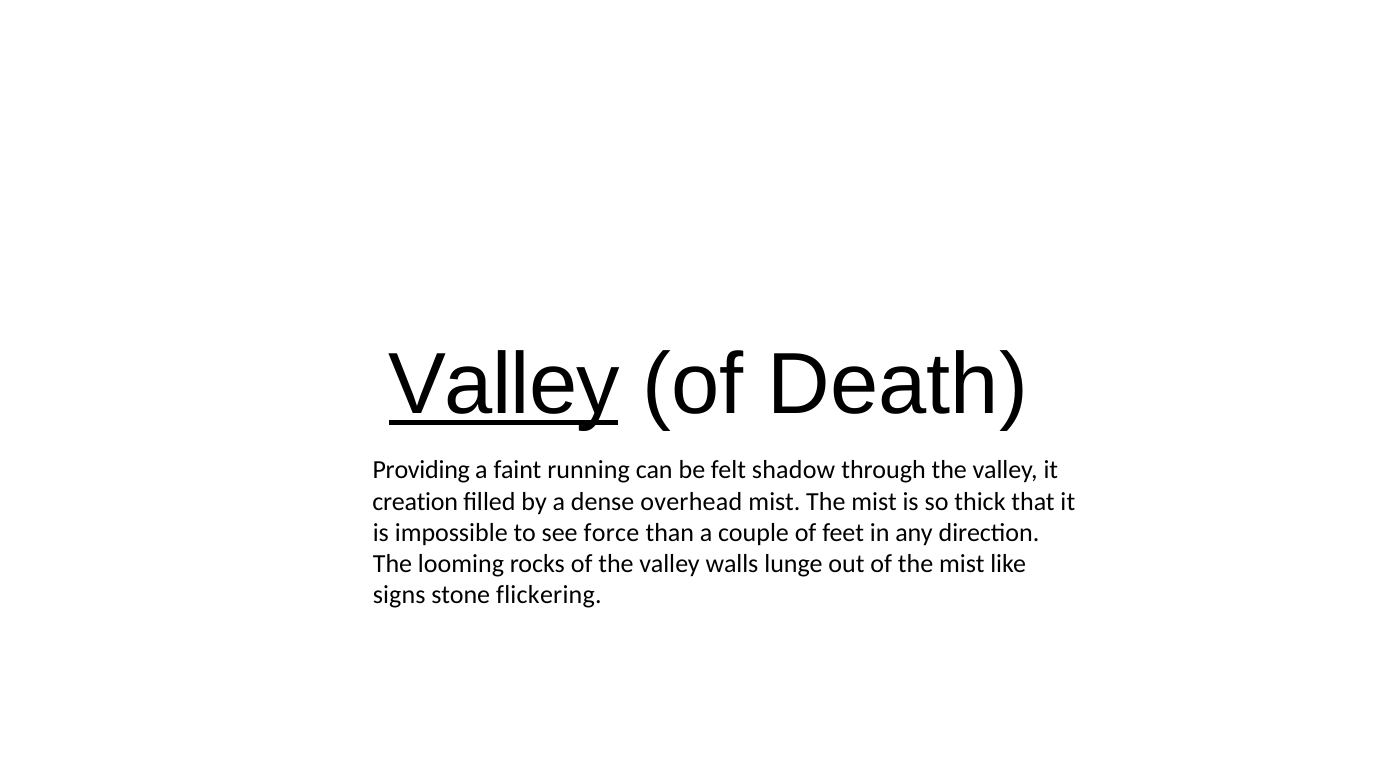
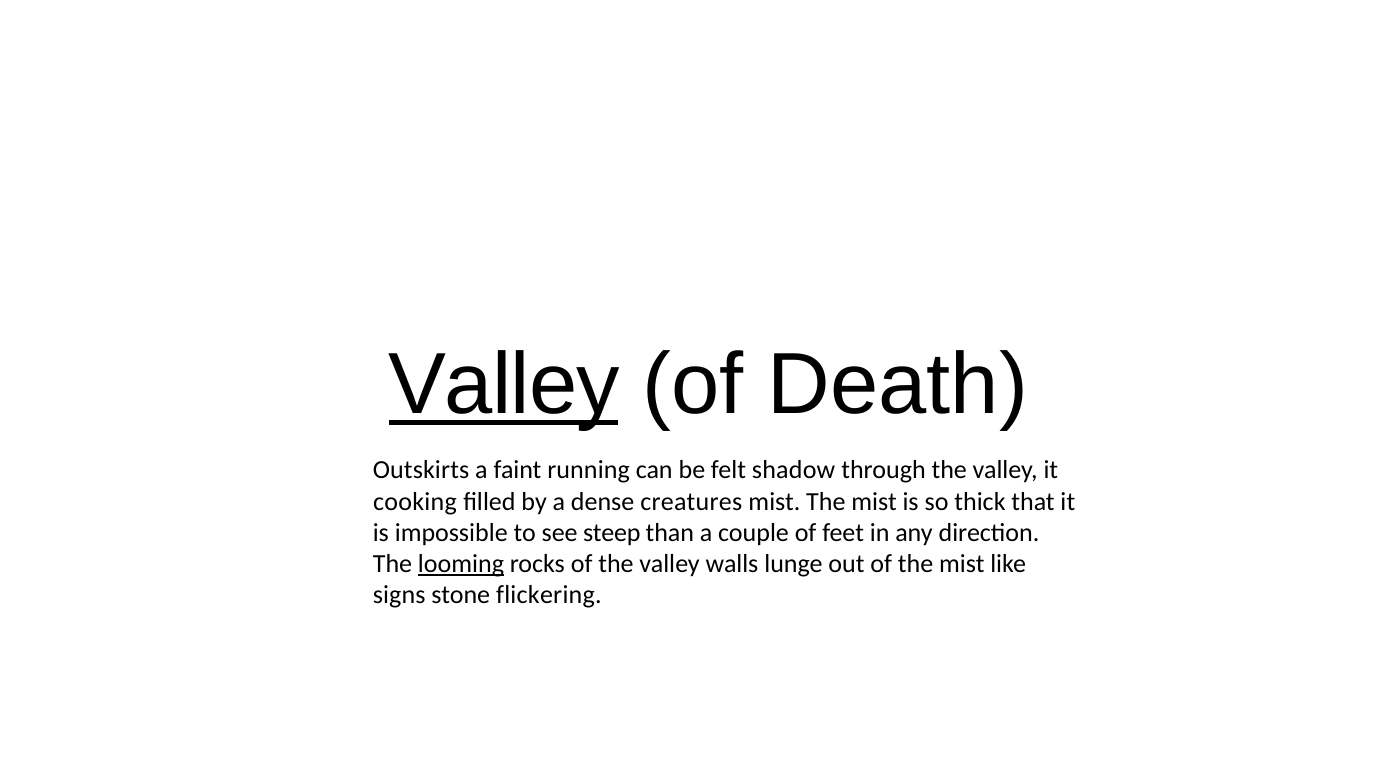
Providing: Providing -> Outskirts (421, 470)
creation: creation -> cooking (415, 501)
overhead: overhead -> creatures (691, 501)
force: force -> steep (612, 533)
looming underline: none -> present (461, 564)
